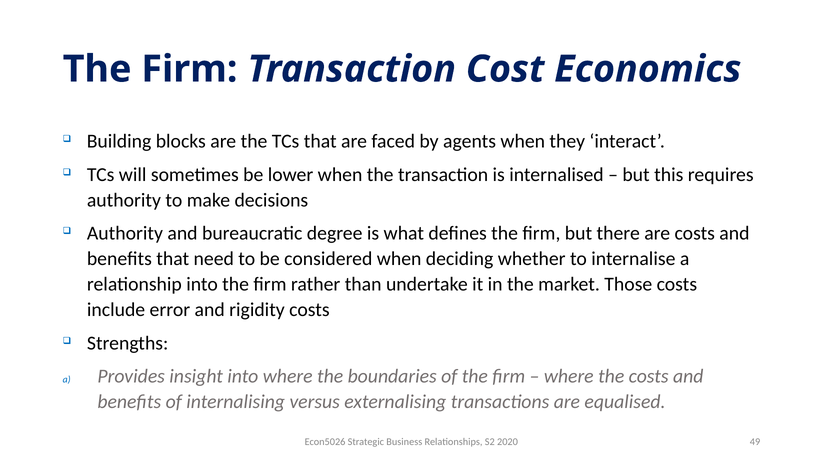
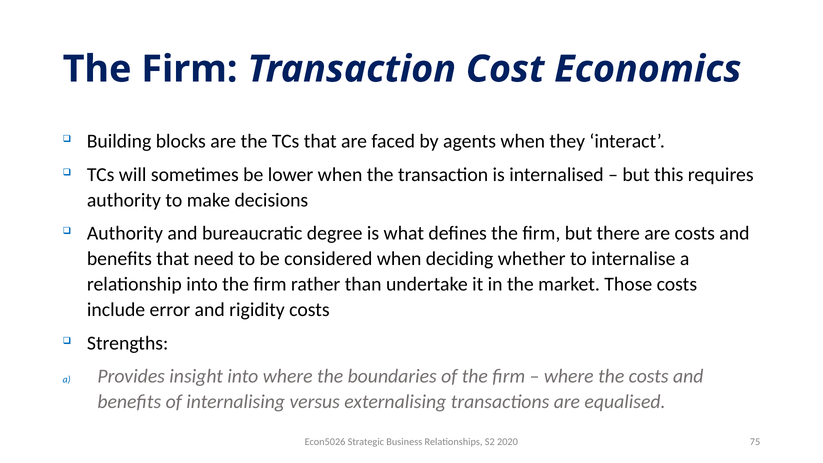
49: 49 -> 75 (755, 442)
